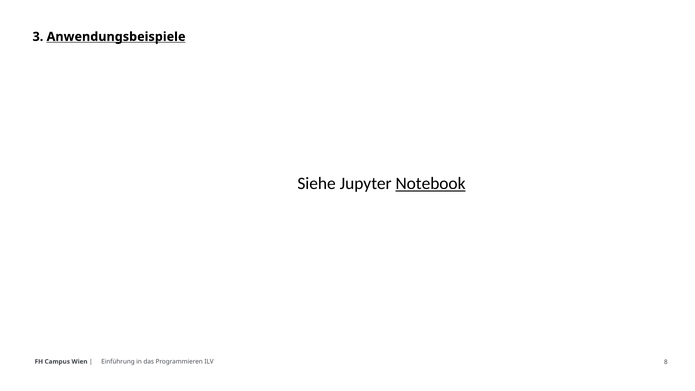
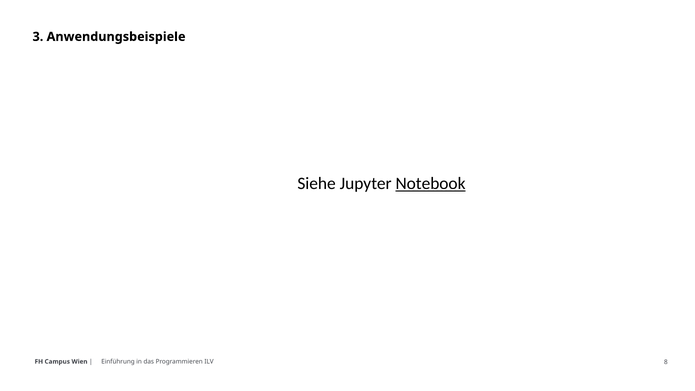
Anwendungsbeispiele underline: present -> none (116, 37)
